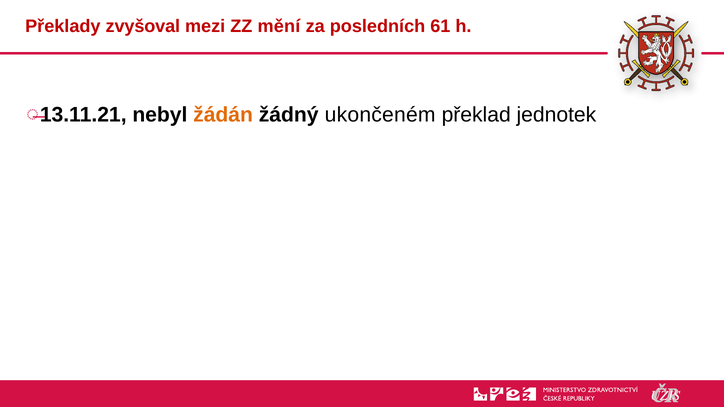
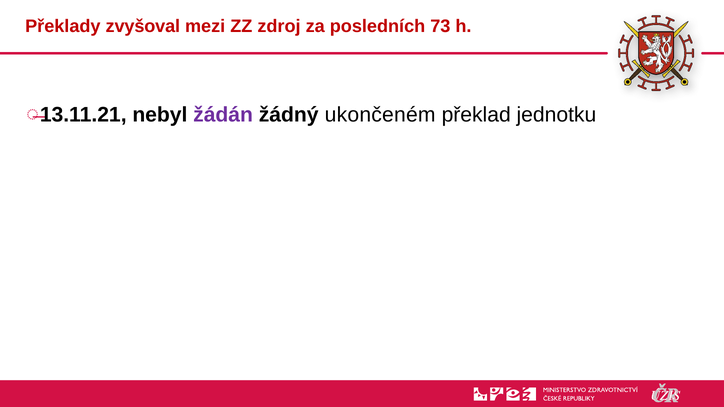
mění: mění -> zdroj (279, 26)
61: 61 -> 73 (440, 26)
žádán colour: orange -> purple (223, 115)
jednotek: jednotek -> jednotku (556, 115)
